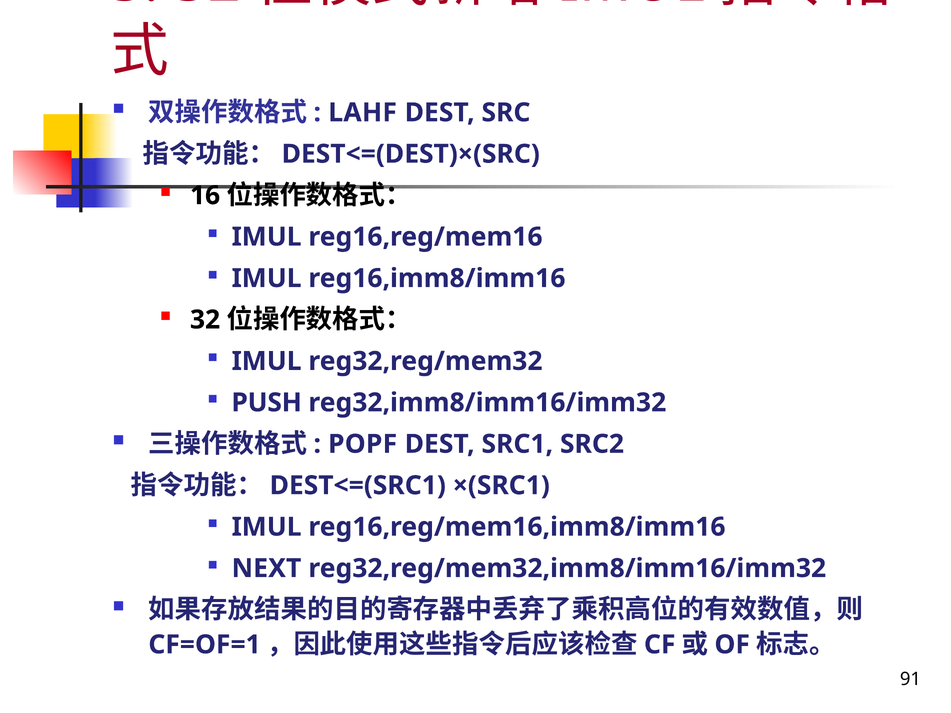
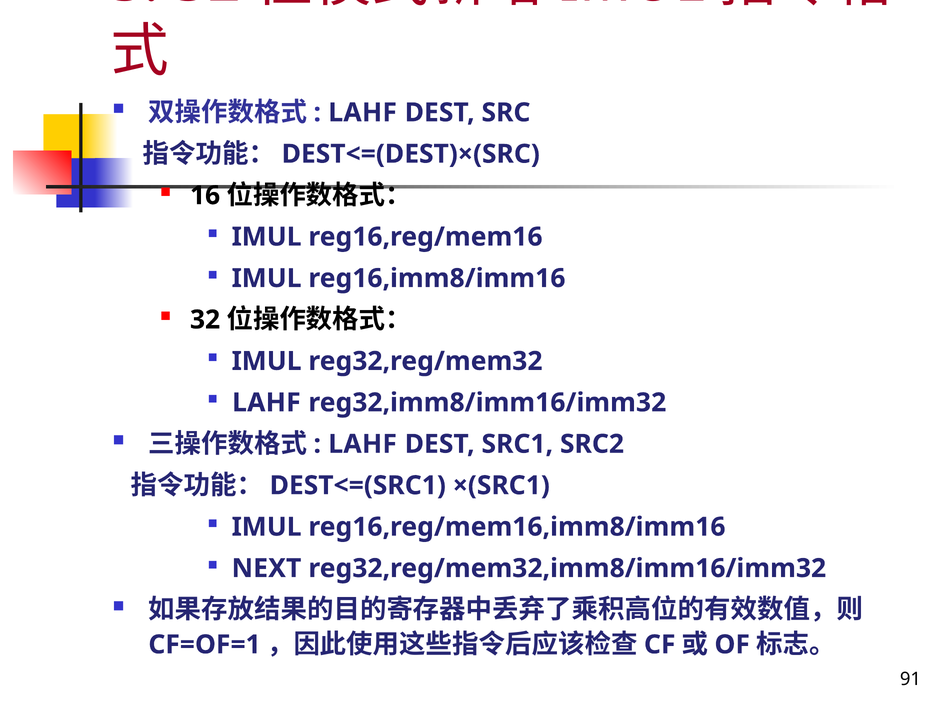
PUSH: PUSH -> LAHF (266, 403)
POPF: POPF -> LAHF (363, 444)
